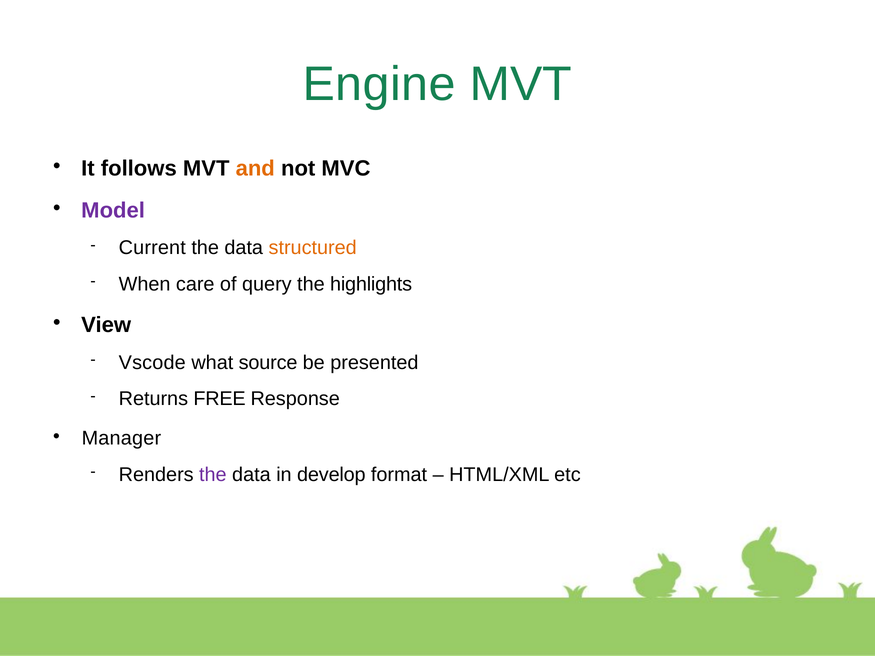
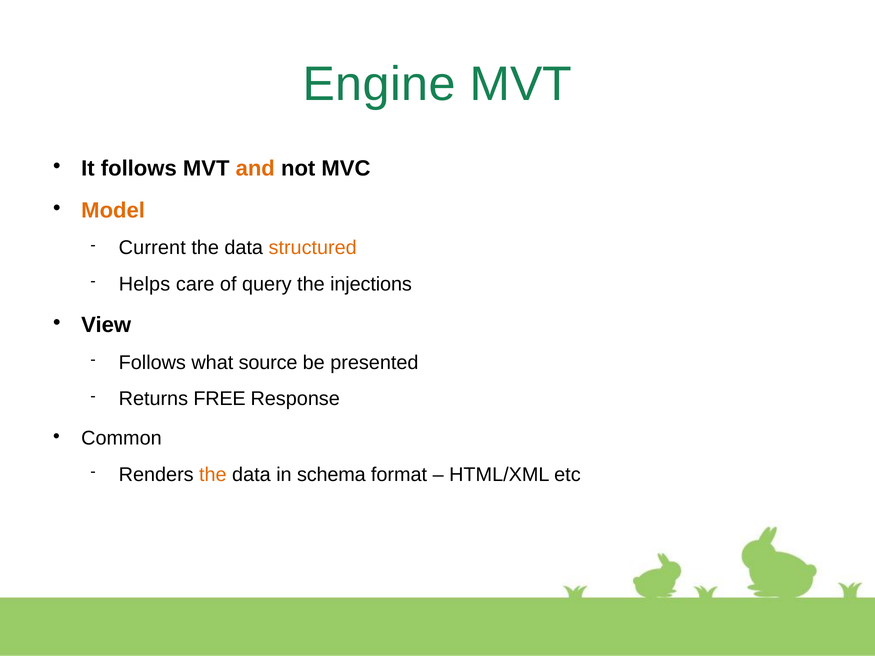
Model colour: purple -> orange (113, 210)
When: When -> Helps (145, 284)
highlights: highlights -> injections (371, 284)
Vscode: Vscode -> Follows (152, 363)
Manager: Manager -> Common (121, 438)
the colour: purple -> orange (213, 475)
develop: develop -> schema (331, 475)
